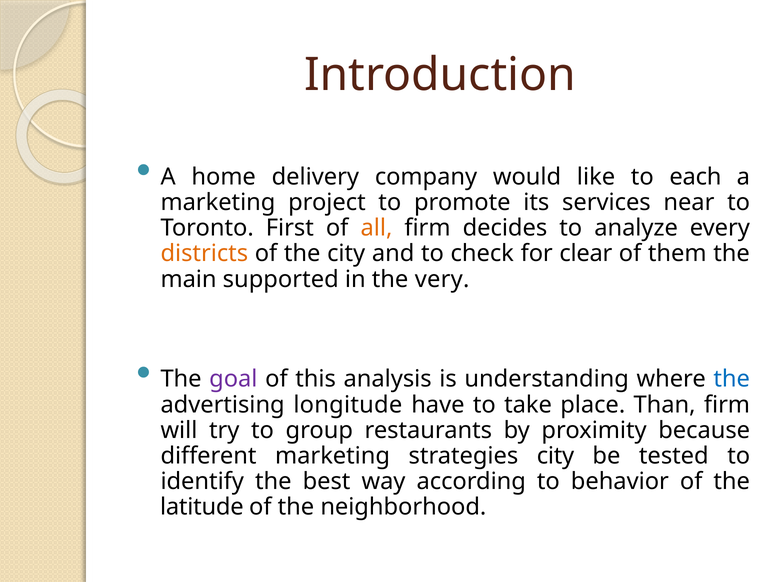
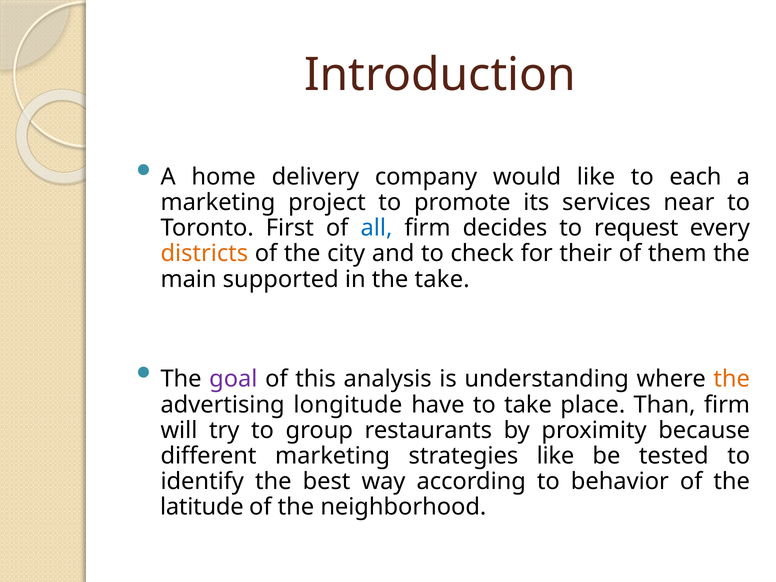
all colour: orange -> blue (376, 228)
analyze: analyze -> request (636, 228)
clear: clear -> their (586, 254)
the very: very -> take (442, 279)
the colour: blue -> orange (732, 379)
strategies city: city -> like (555, 456)
